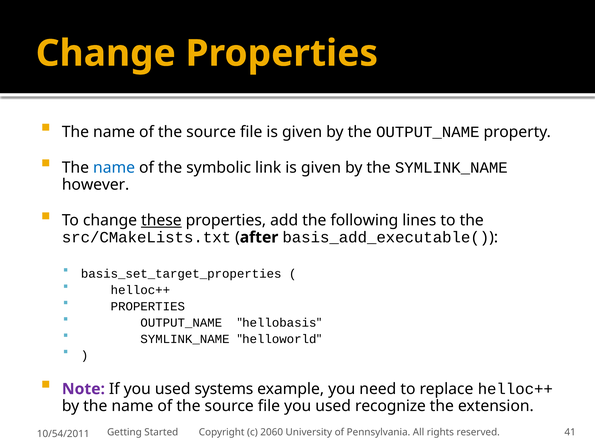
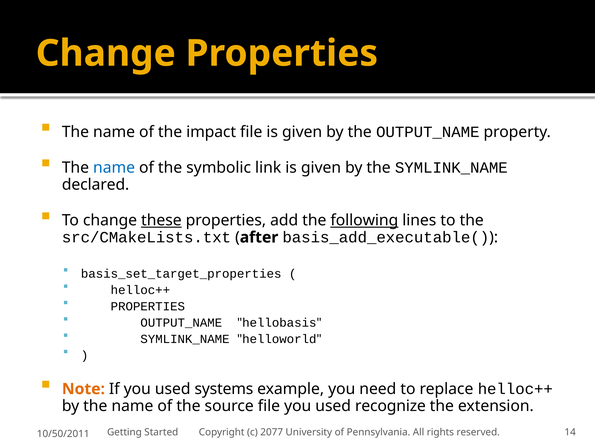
source: source -> impact (211, 132)
however: however -> declared (96, 185)
following underline: none -> present (364, 221)
Note colour: purple -> orange (83, 389)
2060: 2060 -> 2077 (272, 432)
41: 41 -> 14 (570, 432)
10/54/2011: 10/54/2011 -> 10/50/2011 (63, 434)
